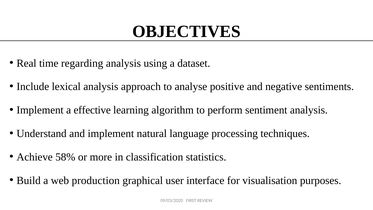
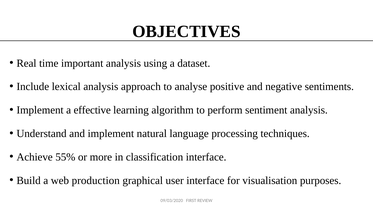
regarding: regarding -> important (82, 63)
58%: 58% -> 55% (65, 157)
classification statistics: statistics -> interface (206, 157)
